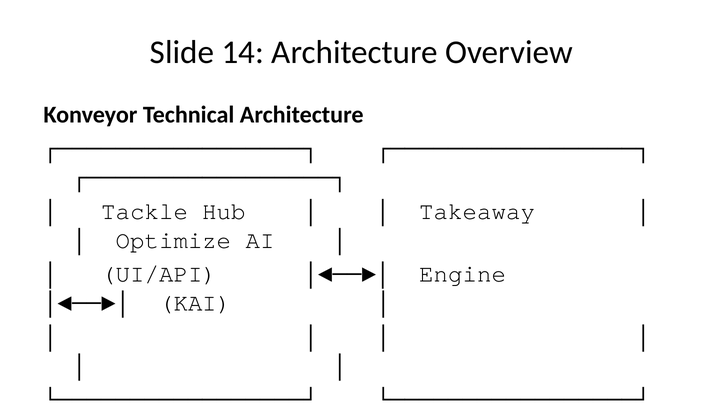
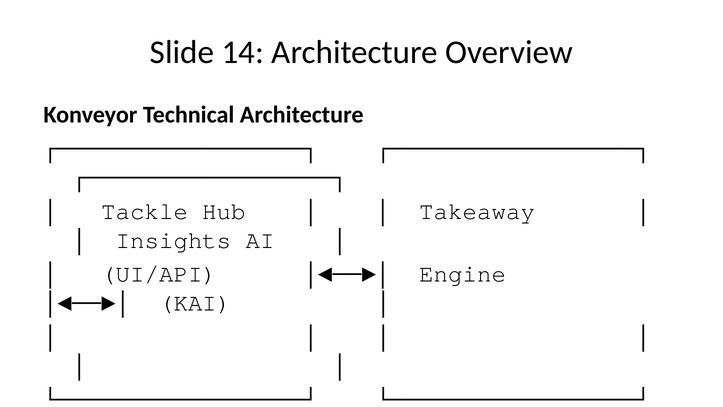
Optimize: Optimize -> Insights (174, 240)
